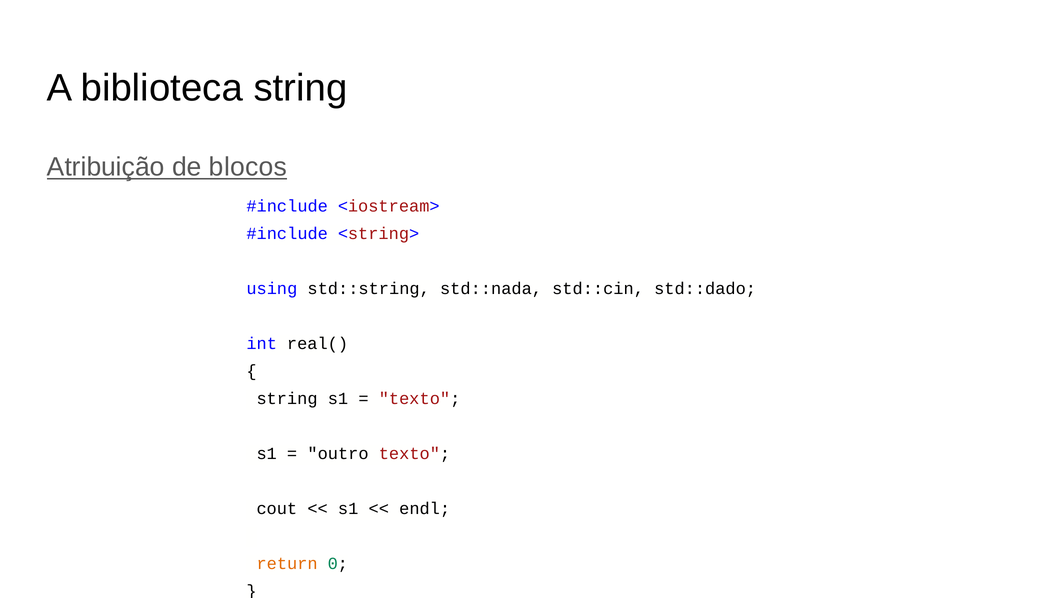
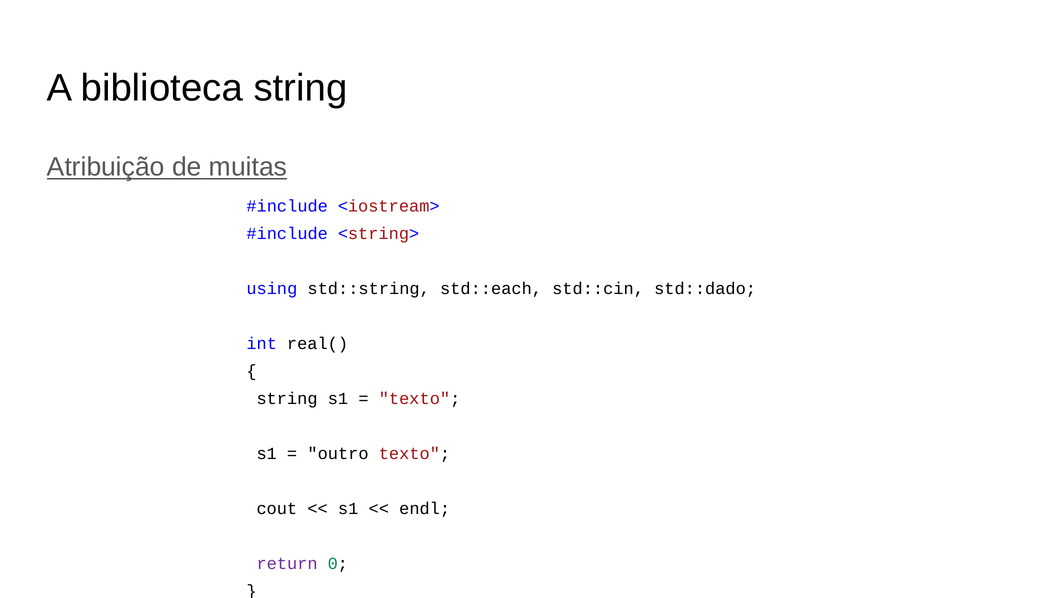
blocos: blocos -> muitas (248, 167)
std::nada: std::nada -> std::each (491, 288)
return colour: orange -> purple (287, 563)
